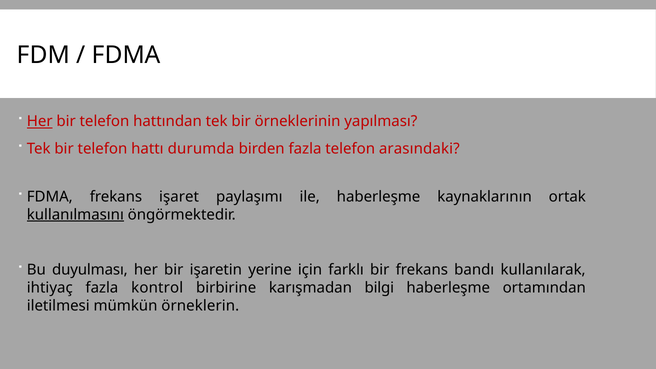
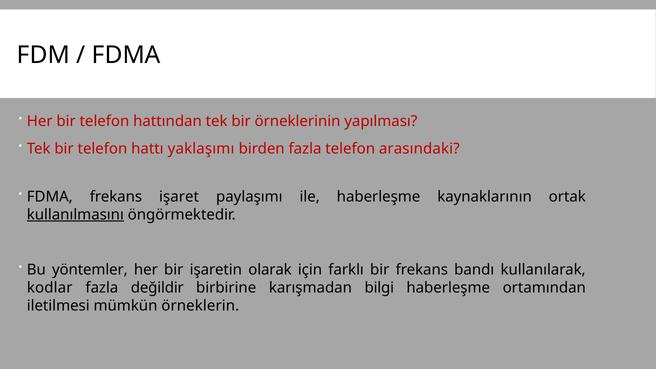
Her underline: present -> none (40, 121)
durumda: durumda -> yaklaşımı (201, 149)
duyulması: duyulması -> yöntemler (90, 270)
yerine: yerine -> olarak (270, 270)
ihtiyaç: ihtiyaç -> kodlar (50, 288)
kontrol: kontrol -> değildir (157, 288)
